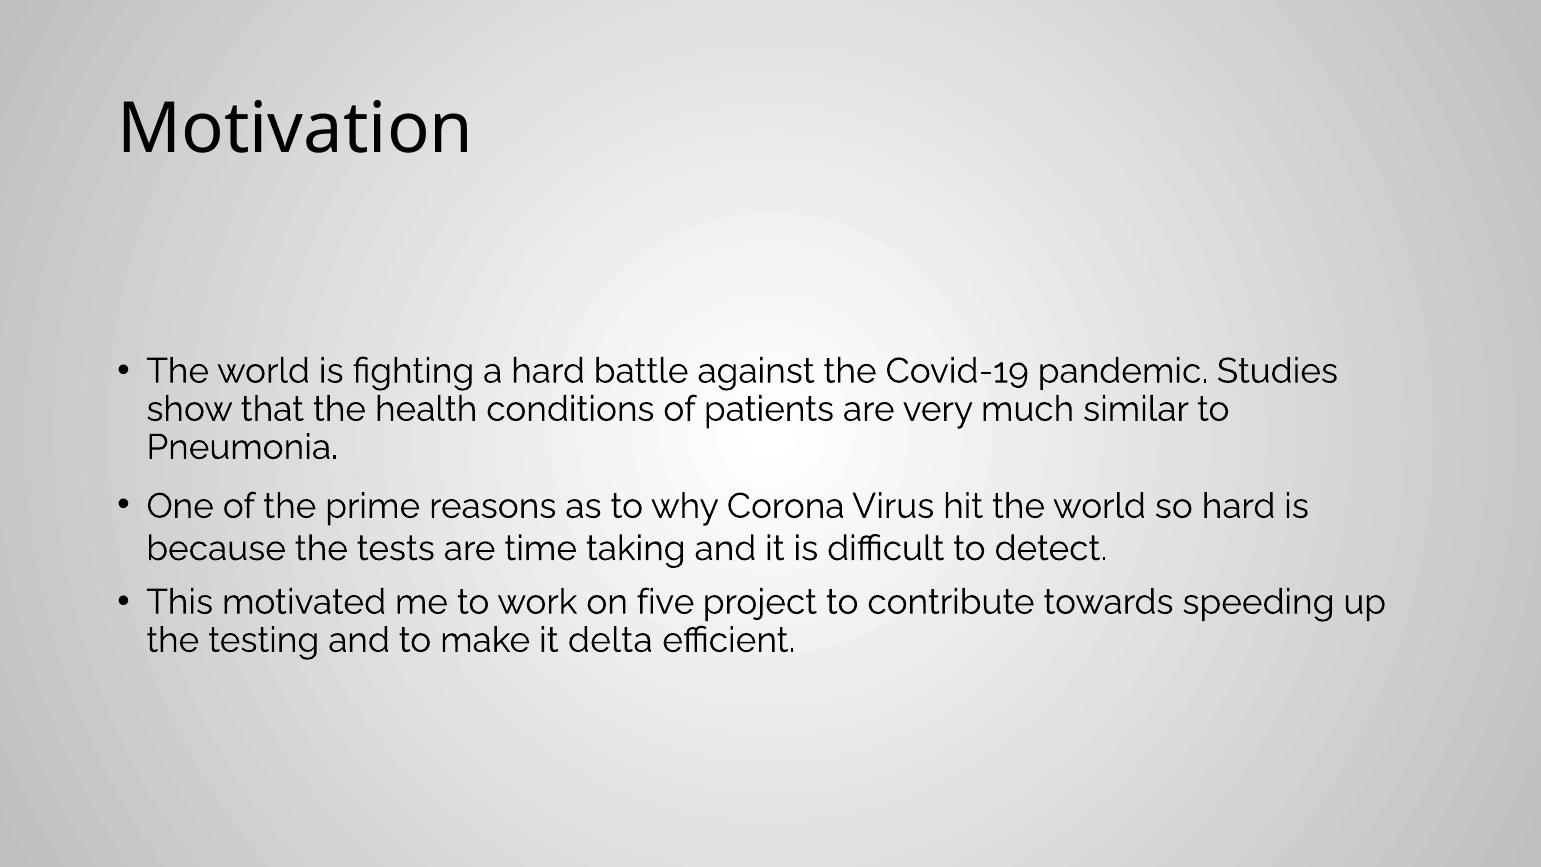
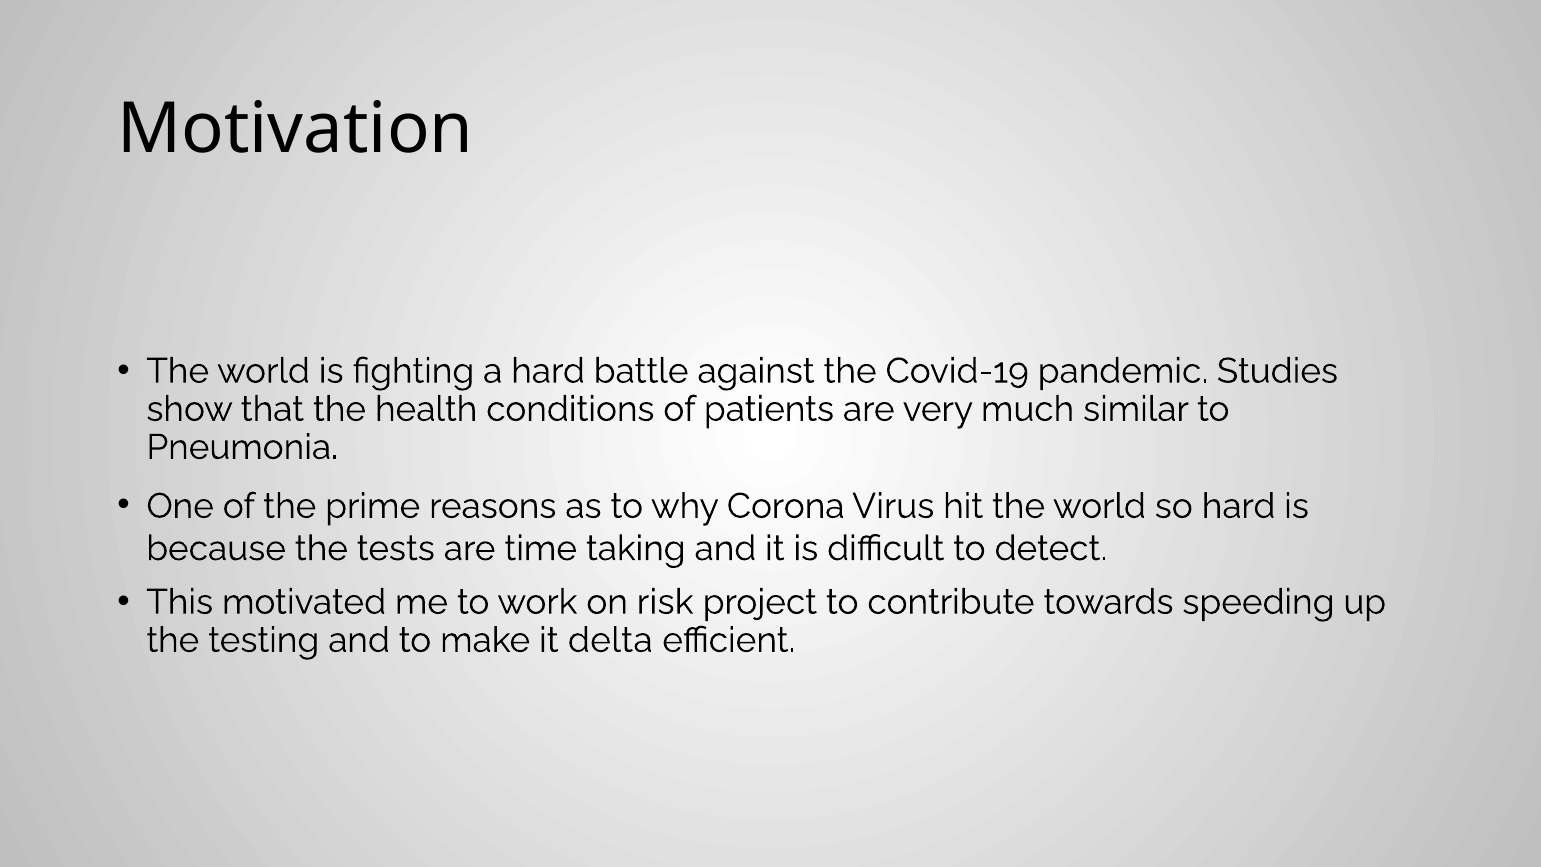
five: five -> risk (665, 602)
